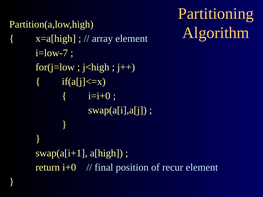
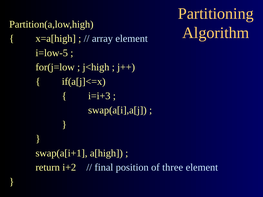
i=low-7: i=low-7 -> i=low-5 (52, 53)
i=i+0: i=i+0 -> i=i+3 (99, 96)
i+0: i+0 -> i+2 (69, 168)
recur: recur -> three (173, 168)
